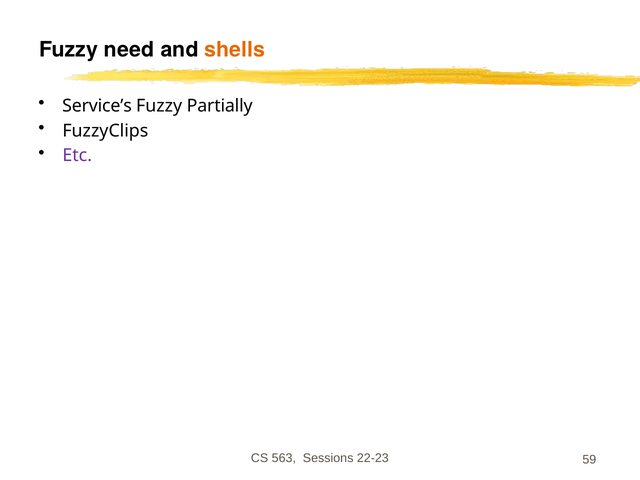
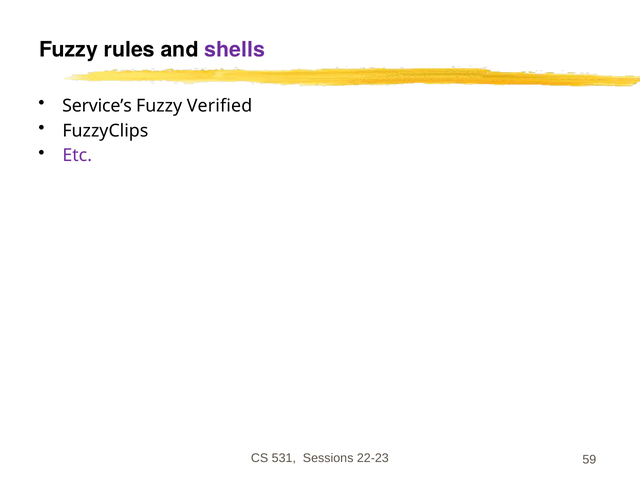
need: need -> rules (129, 49)
shells colour: orange -> purple (235, 49)
Partially: Partially -> Verified (220, 106)
563: 563 -> 531 (284, 458)
